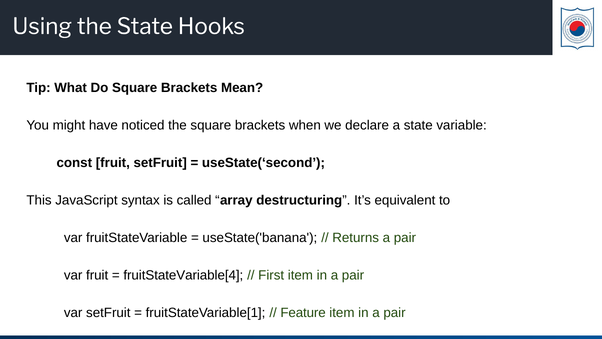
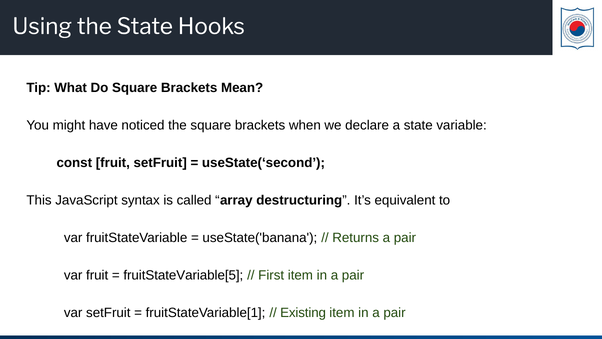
fruitStateVariable[4: fruitStateVariable[4 -> fruitStateVariable[5 (183, 275)
Feature: Feature -> Existing (303, 312)
